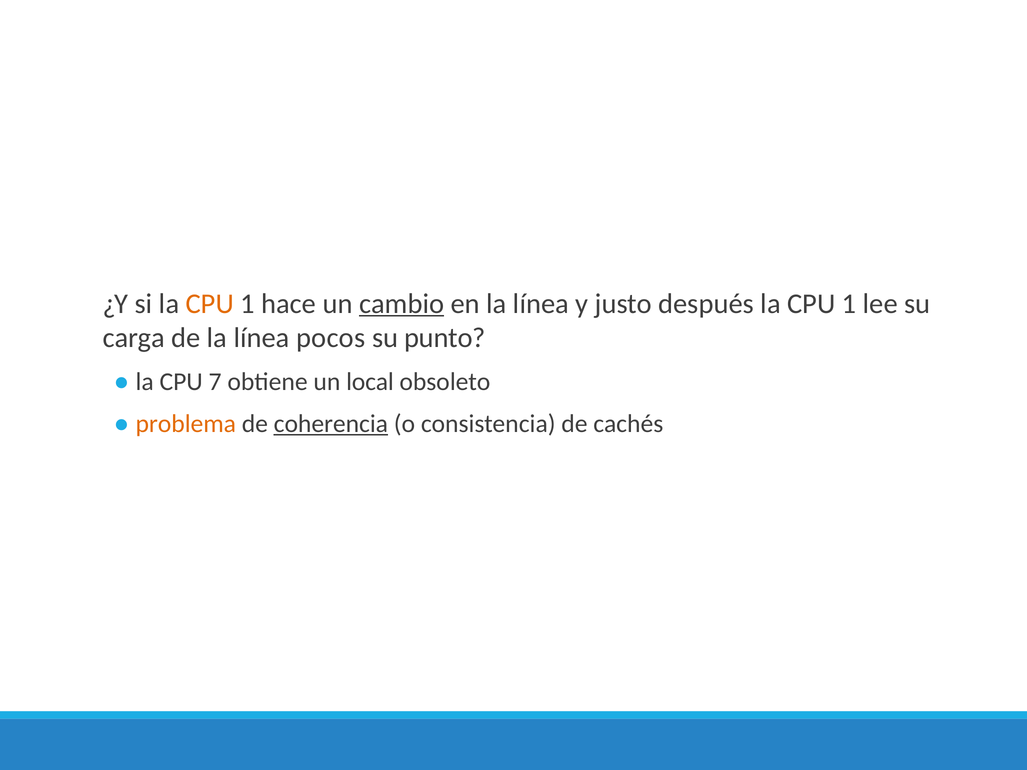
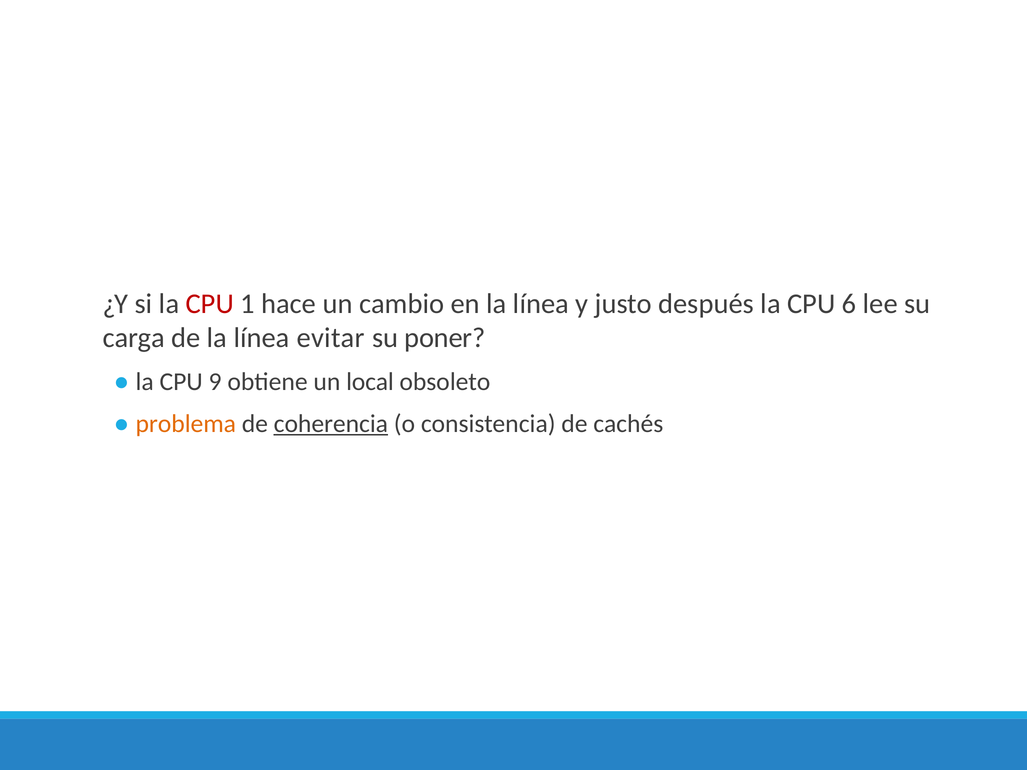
CPU colour: orange -> red (210, 304)
cambio underline: present -> none (402, 304)
después la CPU 1: 1 -> 6 (849, 304)
pocos: pocos -> evitar (331, 338)
punto: punto -> poner (445, 338)
7: 7 -> 9 (215, 382)
